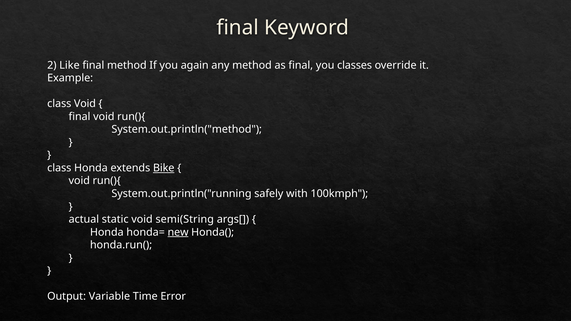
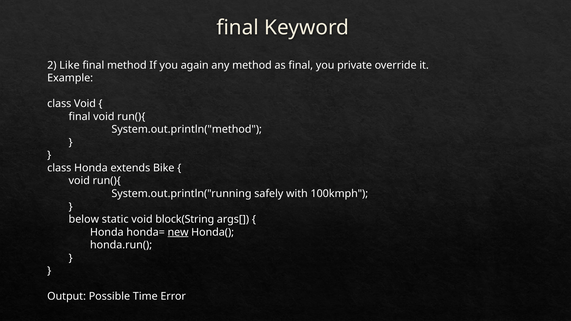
classes: classes -> private (355, 65)
Bike underline: present -> none (164, 168)
actual: actual -> below (84, 219)
semi(String: semi(String -> block(String (185, 219)
Variable: Variable -> Possible (109, 297)
